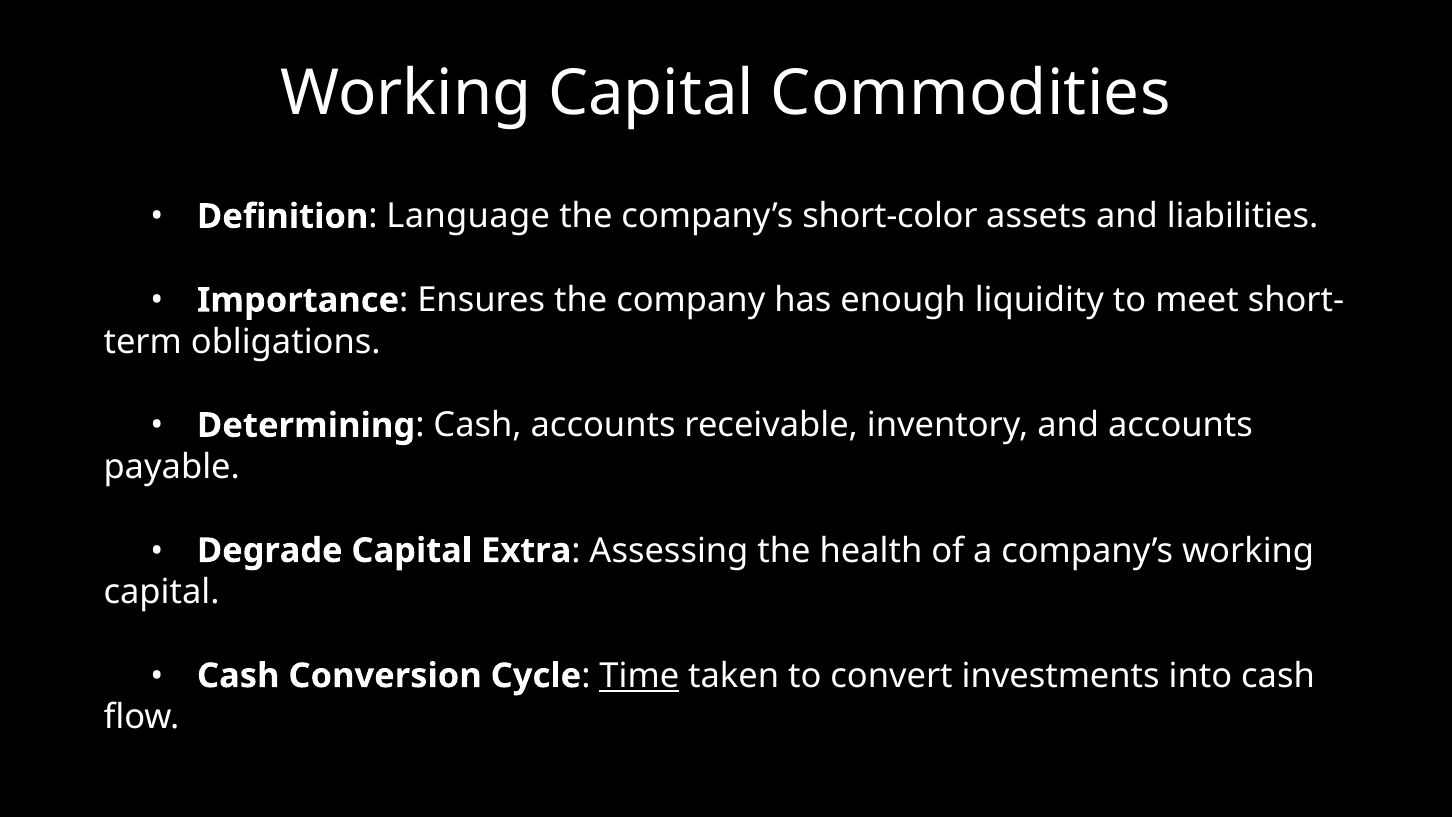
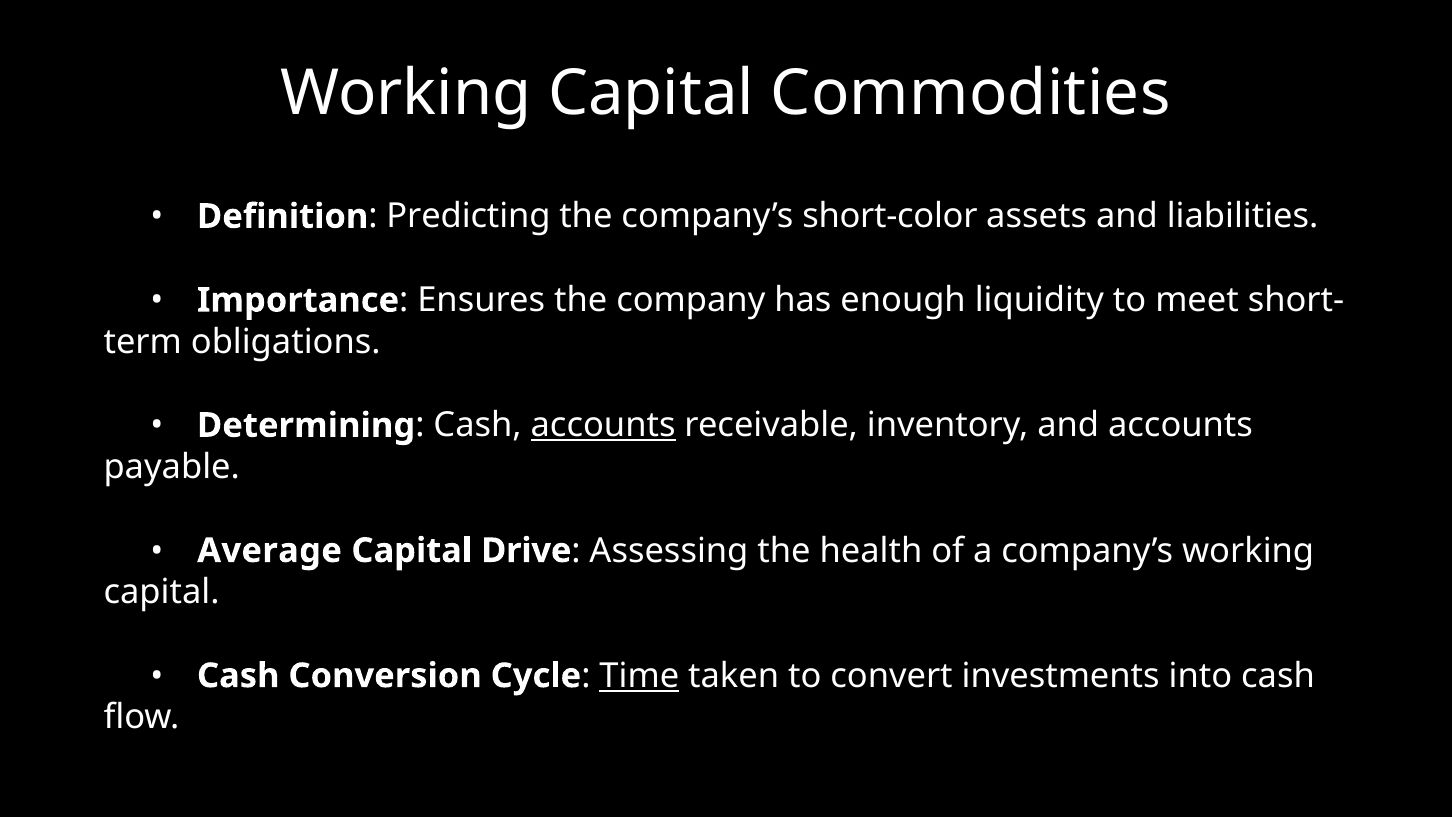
Language: Language -> Predicting (468, 216)
accounts underline: none -> present (603, 425)
Degrade: Degrade -> Average (270, 550)
Extra: Extra -> Drive (526, 550)
